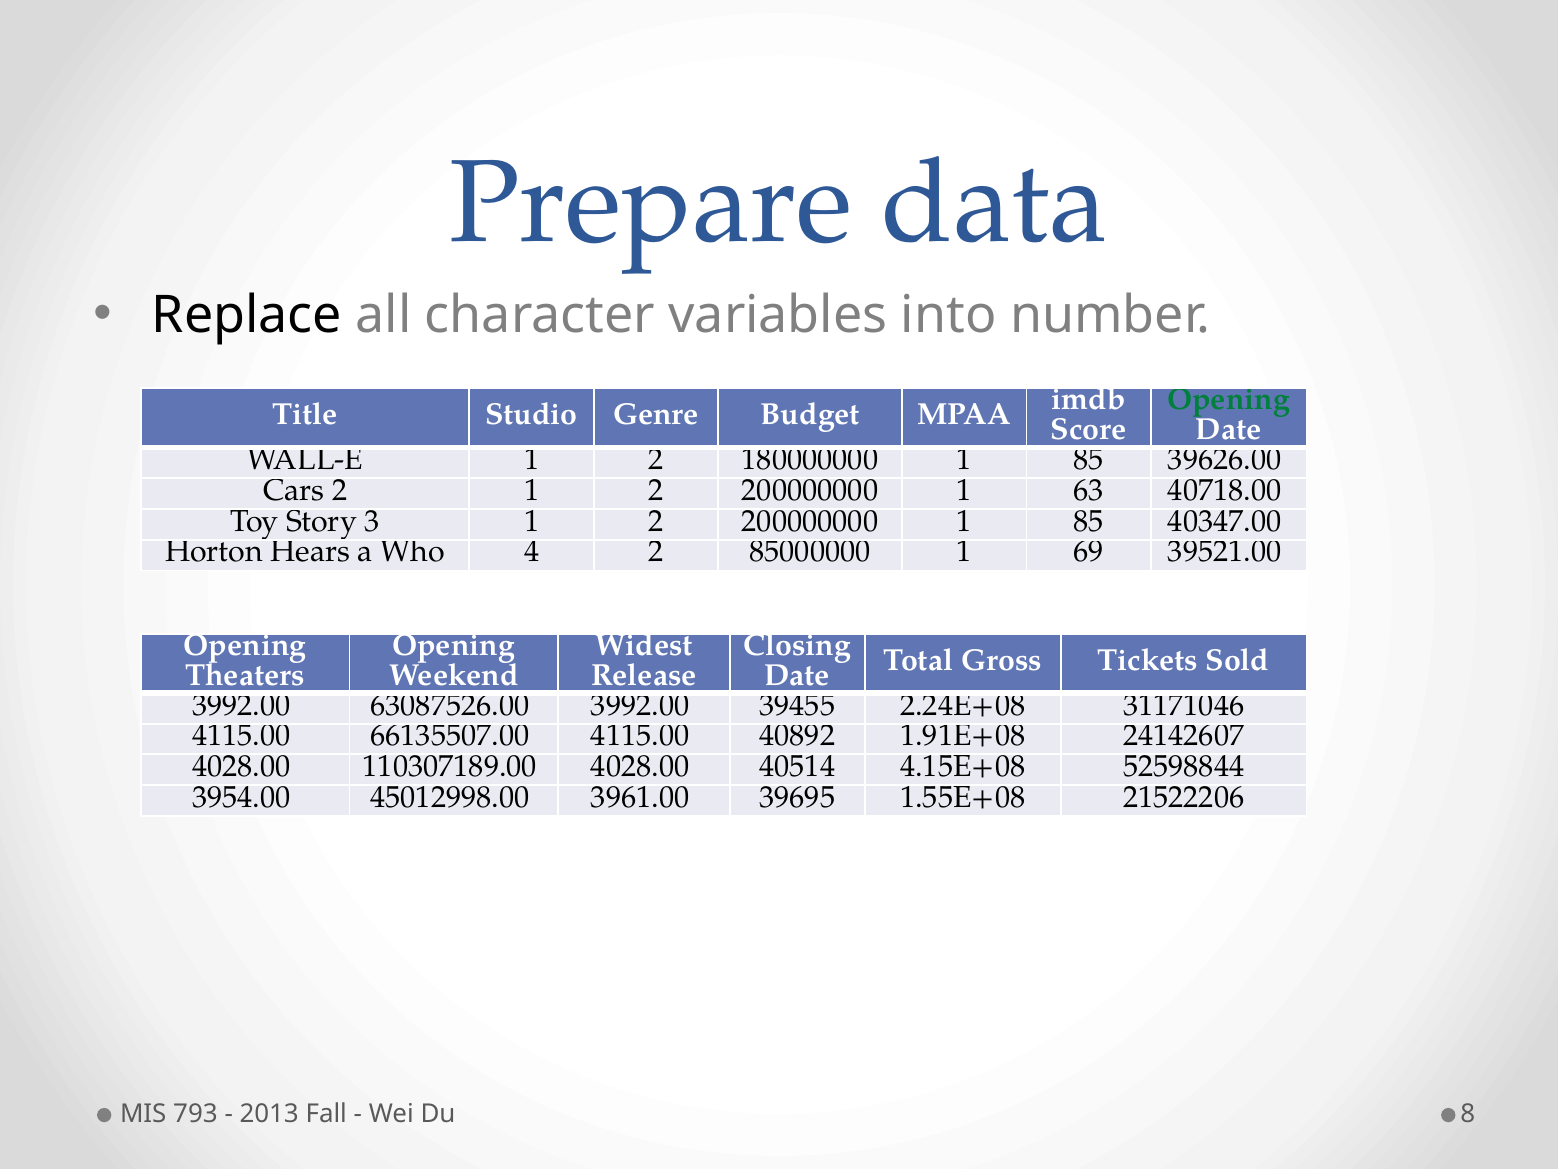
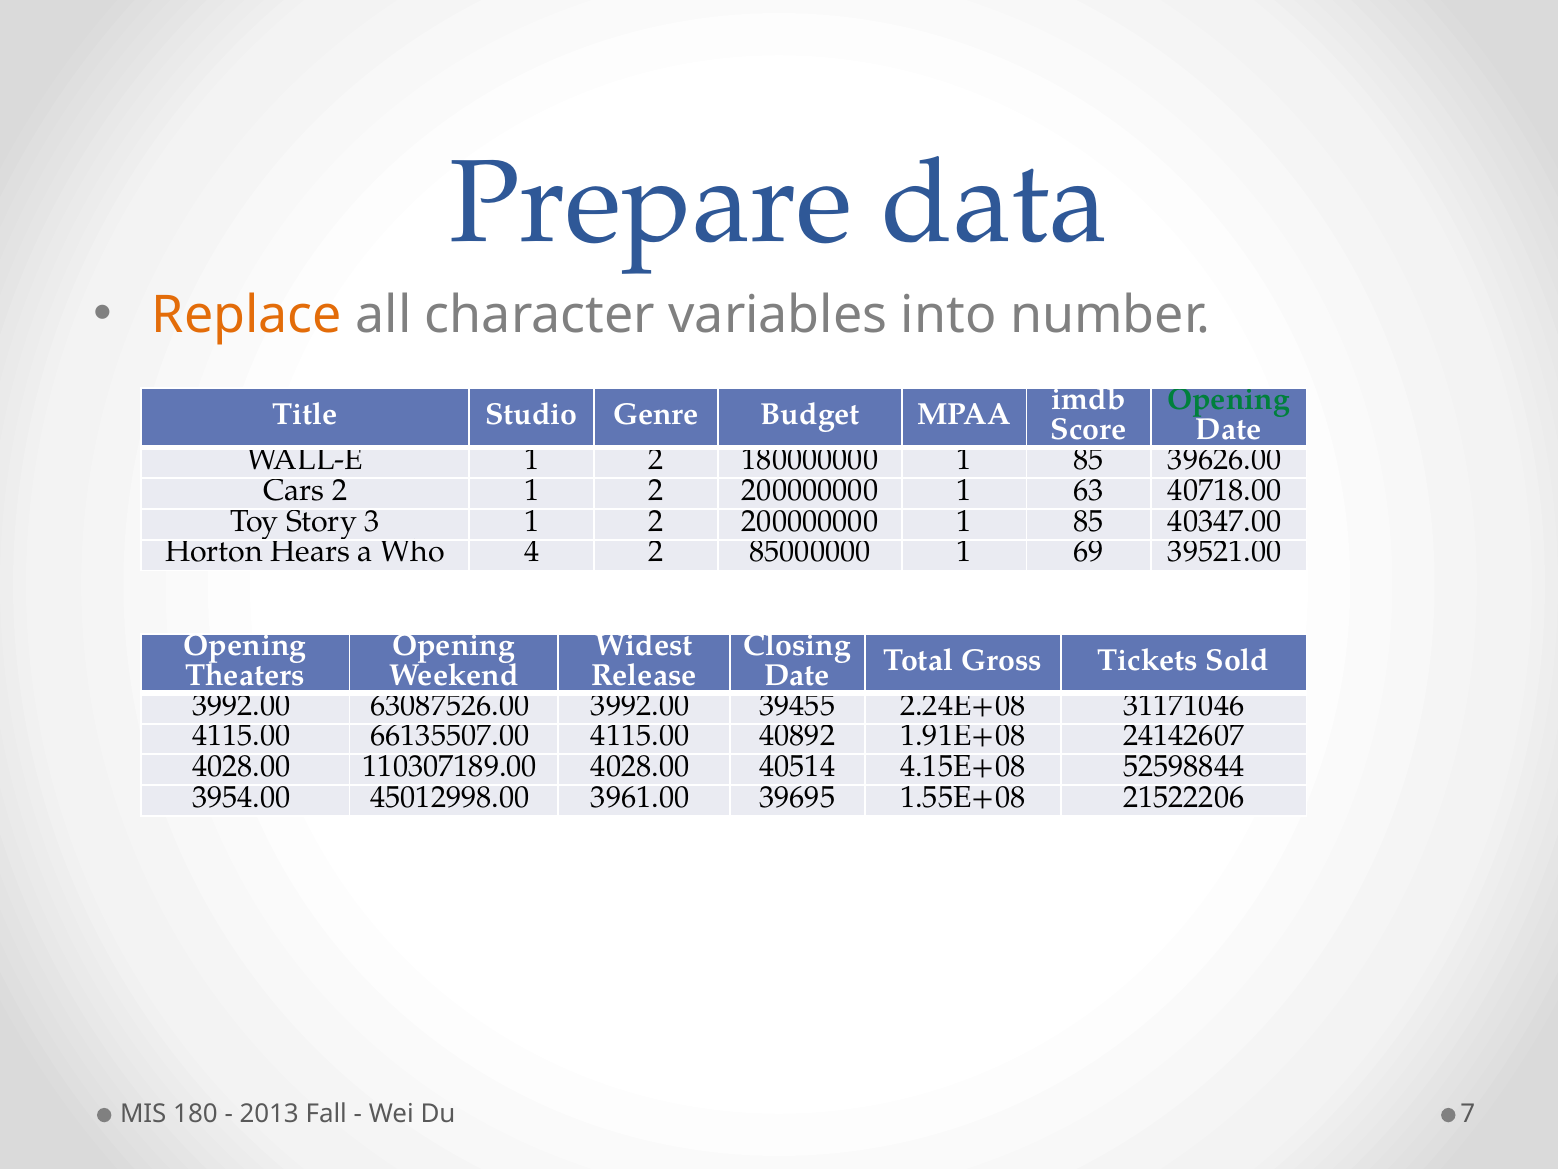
Replace colour: black -> orange (247, 315)
793: 793 -> 180 (195, 1114)
8: 8 -> 7 (1468, 1114)
